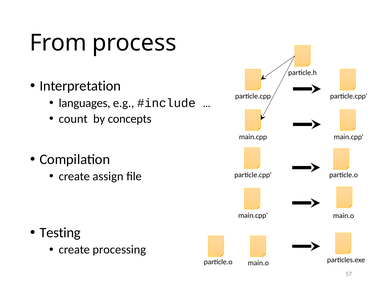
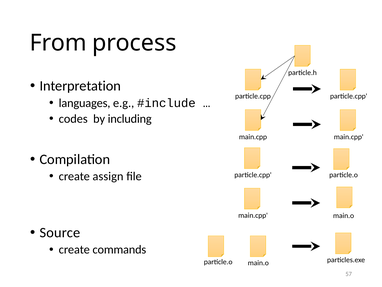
count: count -> codes (73, 119)
concepts: concepts -> including (130, 119)
Testing: Testing -> Source (60, 232)
processing: processing -> commands (119, 249)
